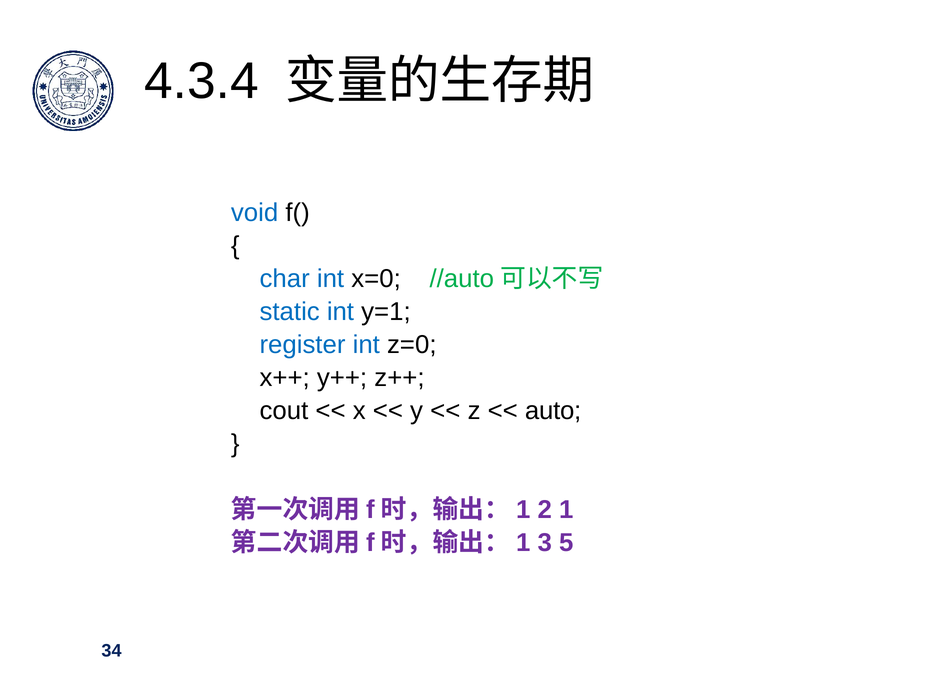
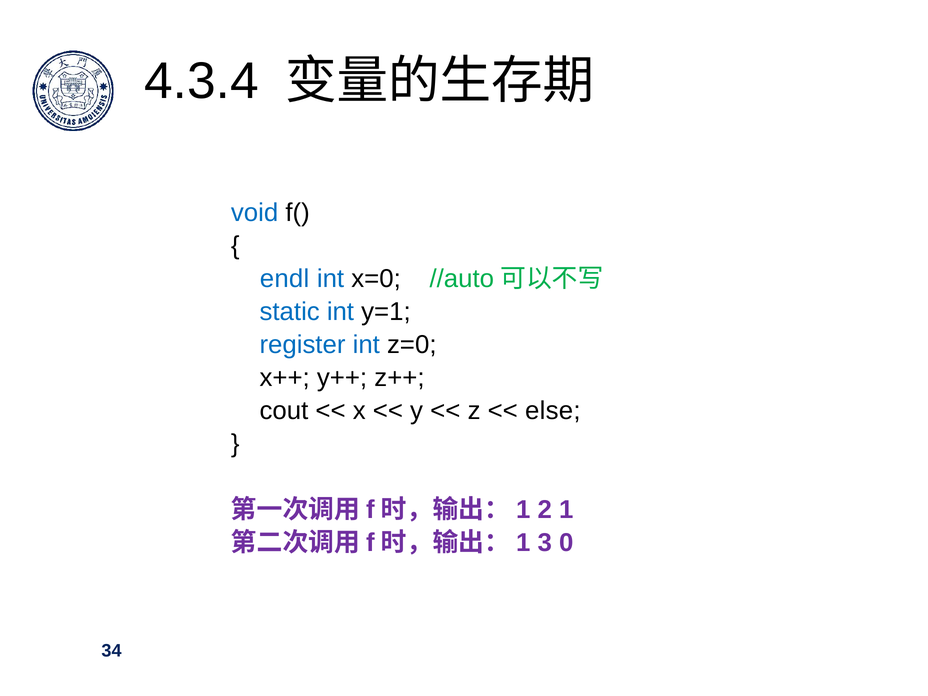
char: char -> endl (285, 279)
auto: auto -> else (553, 411)
5: 5 -> 0 (566, 543)
